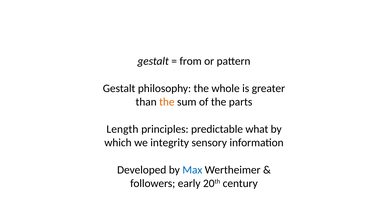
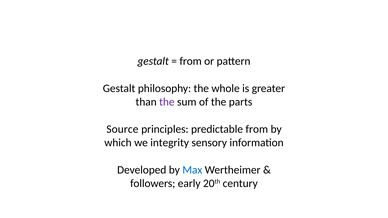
the colour: orange -> purple (167, 102)
Length: Length -> Source (122, 129)
predictable what: what -> from (257, 129)
